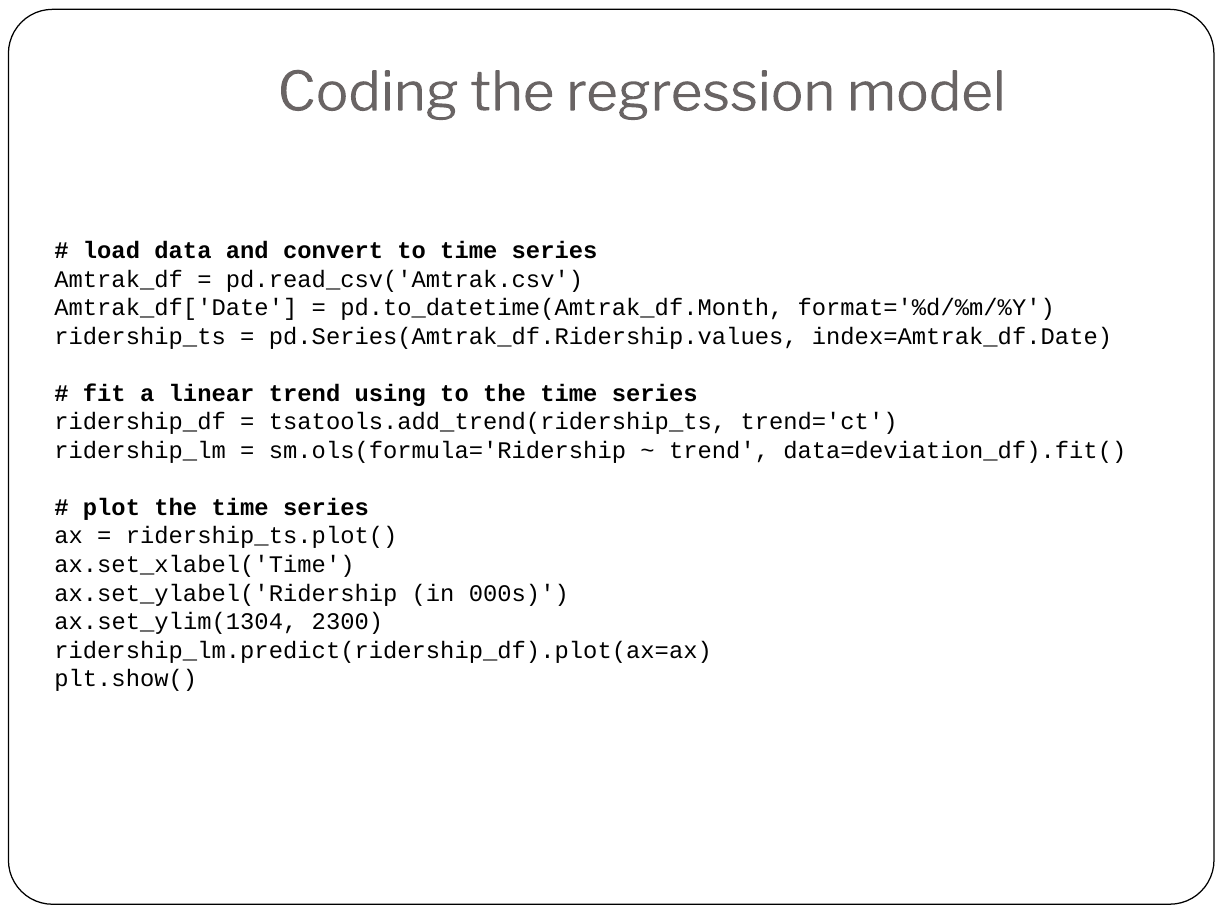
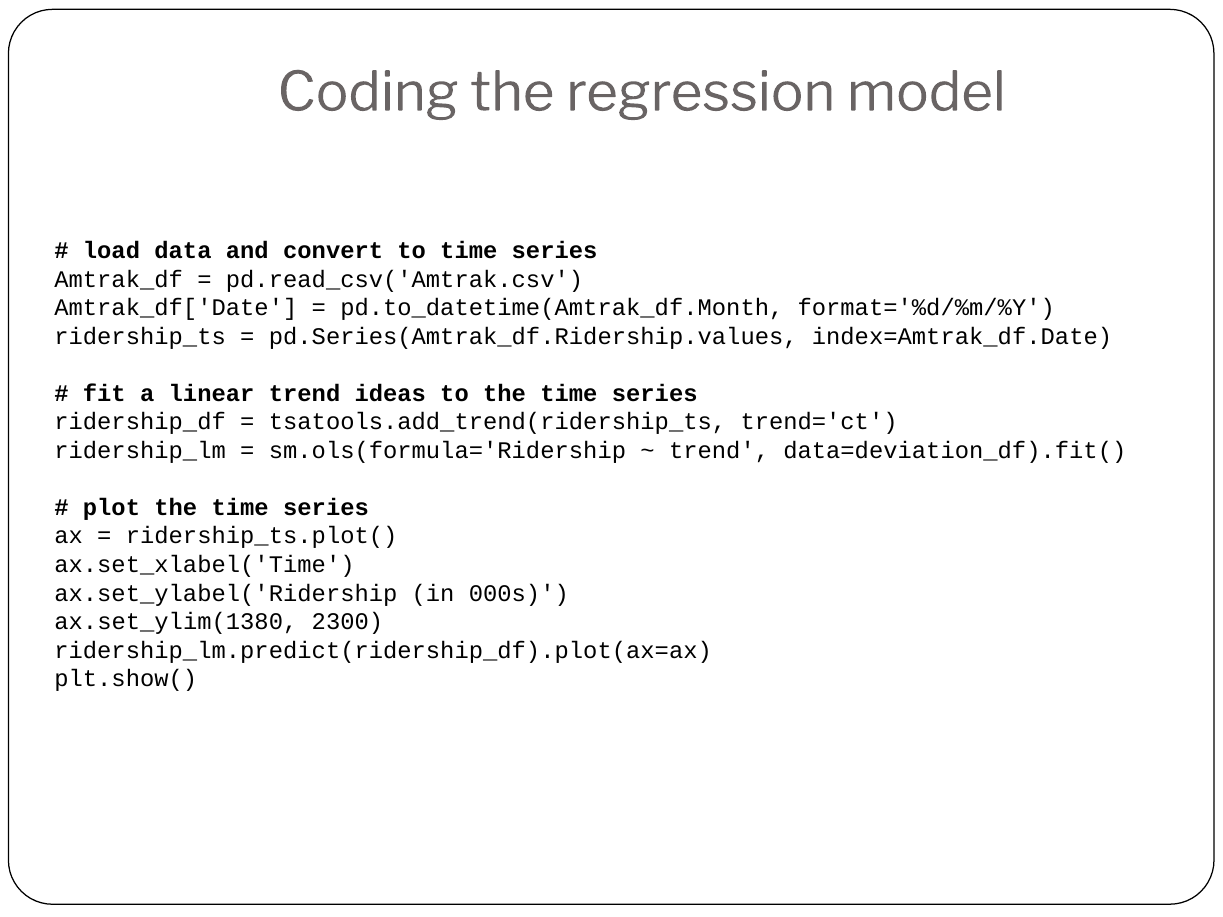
using: using -> ideas (390, 394)
ax.set_ylim(1304: ax.set_ylim(1304 -> ax.set_ylim(1380 (176, 622)
